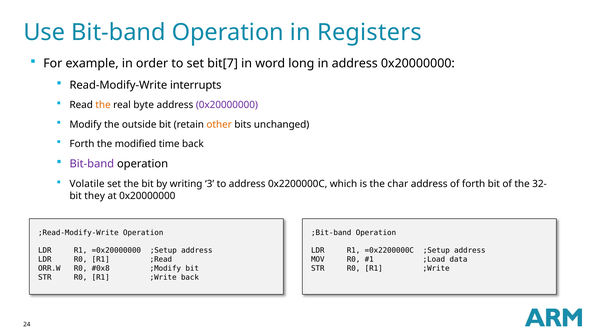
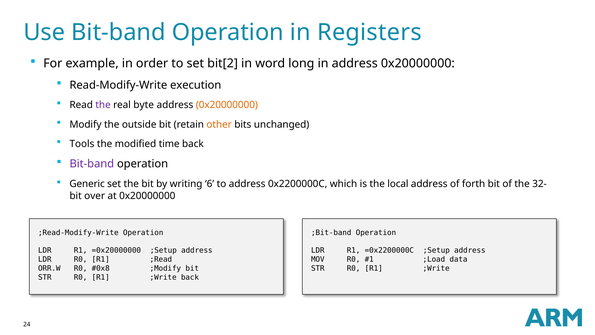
bit[7: bit[7 -> bit[2 (223, 64)
interrupts: interrupts -> execution (196, 85)
the colour: orange -> purple (103, 105)
0x20000000 colour: purple -> orange (227, 105)
Forth: Forth -> Tools (82, 144)
Volatile: Volatile -> Generic (87, 184)
3: 3 -> 6 (210, 184)
char: char -> local (398, 184)
they: they -> over (95, 196)
